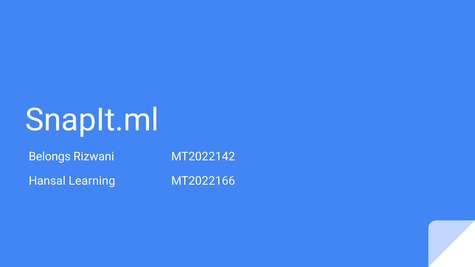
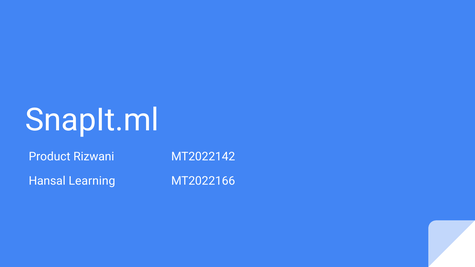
Belongs: Belongs -> Product (50, 157)
